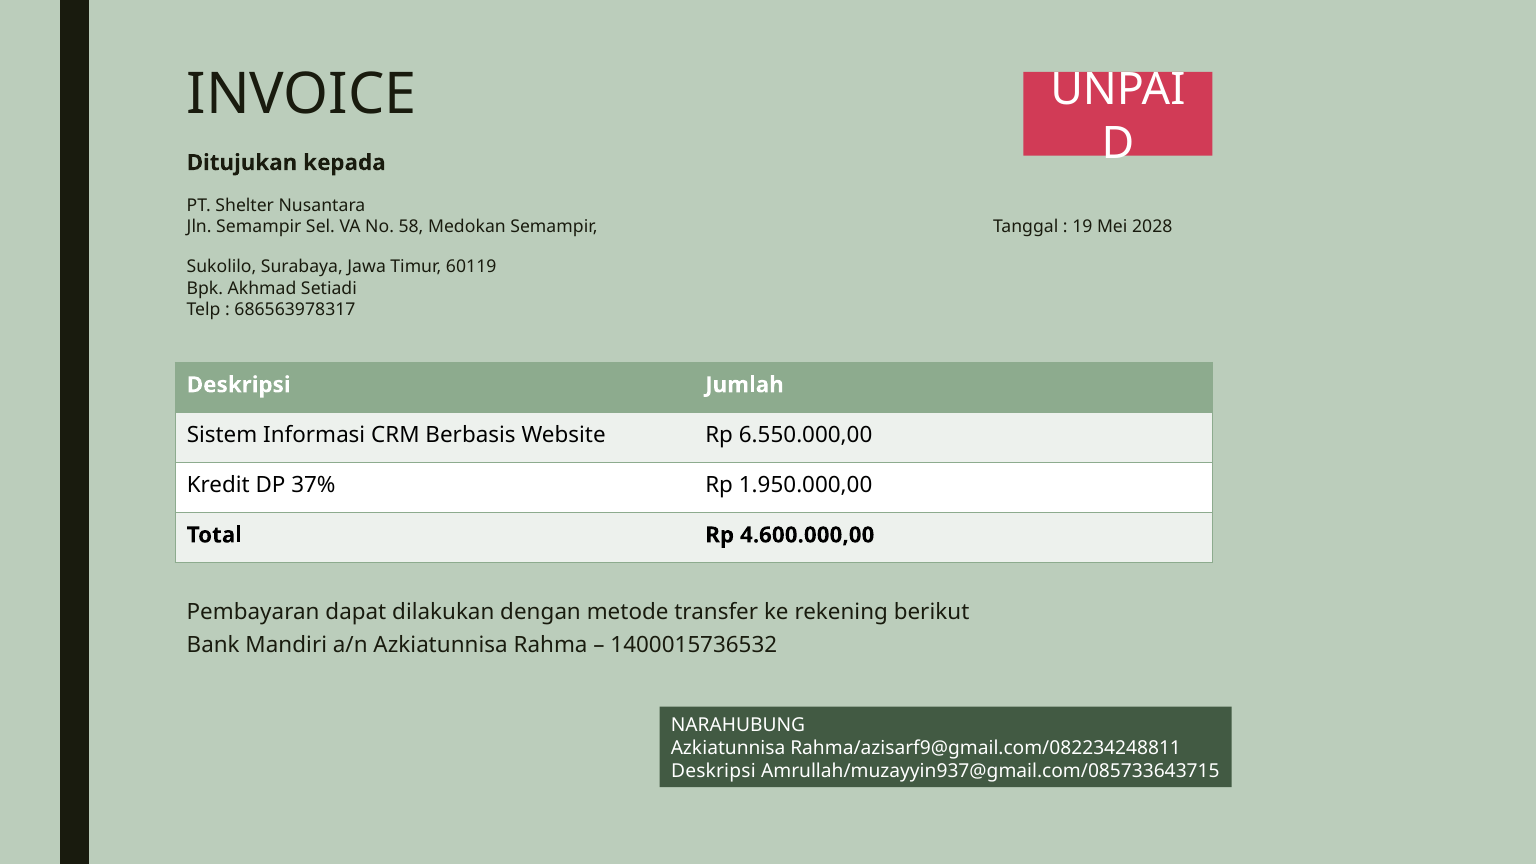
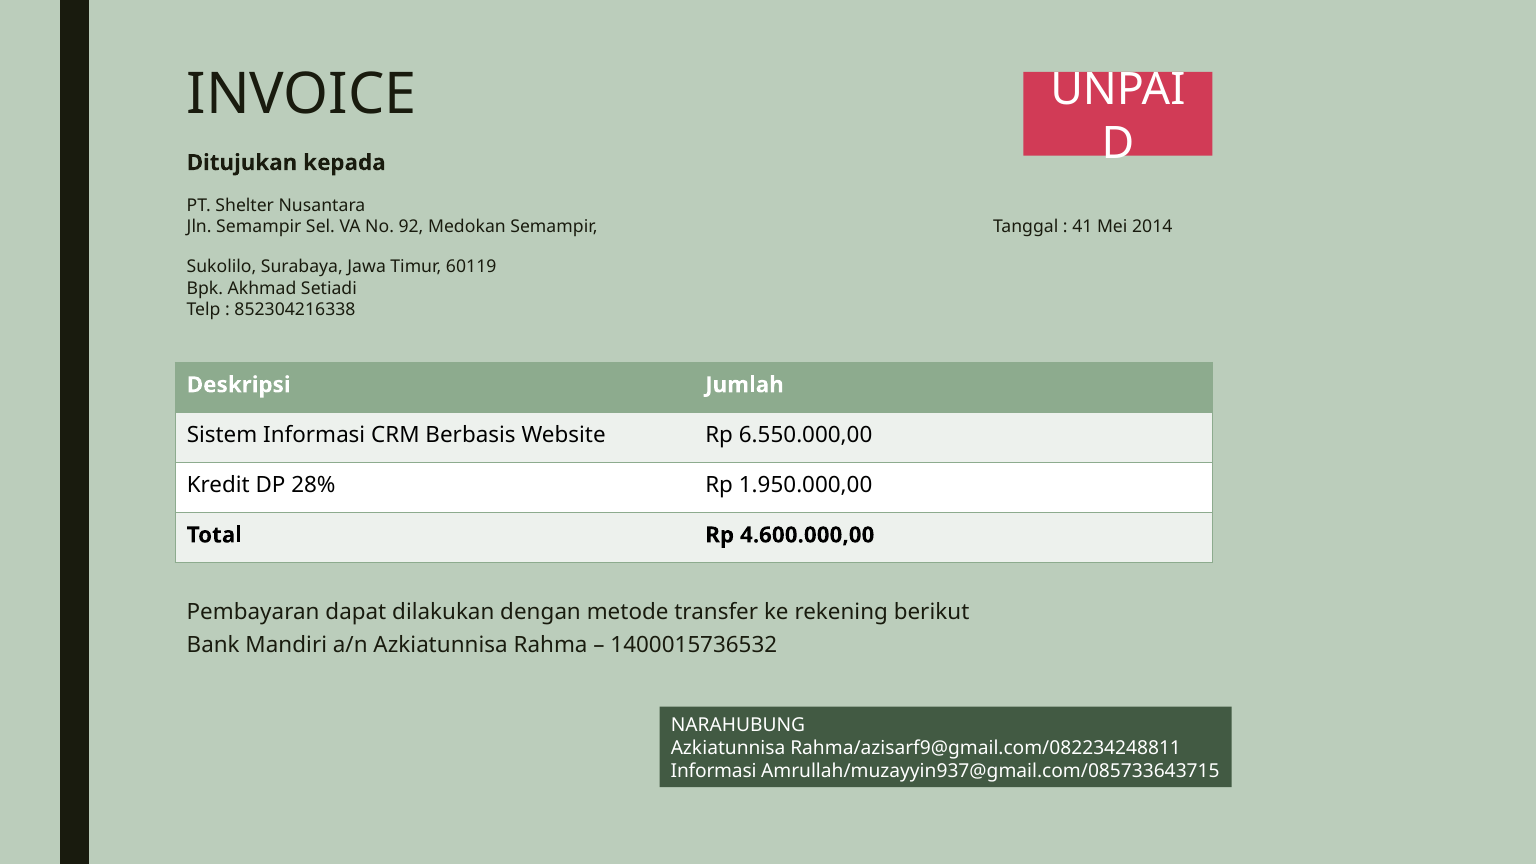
58: 58 -> 92 (411, 227)
19: 19 -> 41 (1082, 227)
2028: 2028 -> 2014 (1152, 227)
686563978317: 686563978317 -> 852304216338 (295, 309)
37%: 37% -> 28% (313, 485)
Deskripsi: Deskripsi -> Informasi (714, 771)
